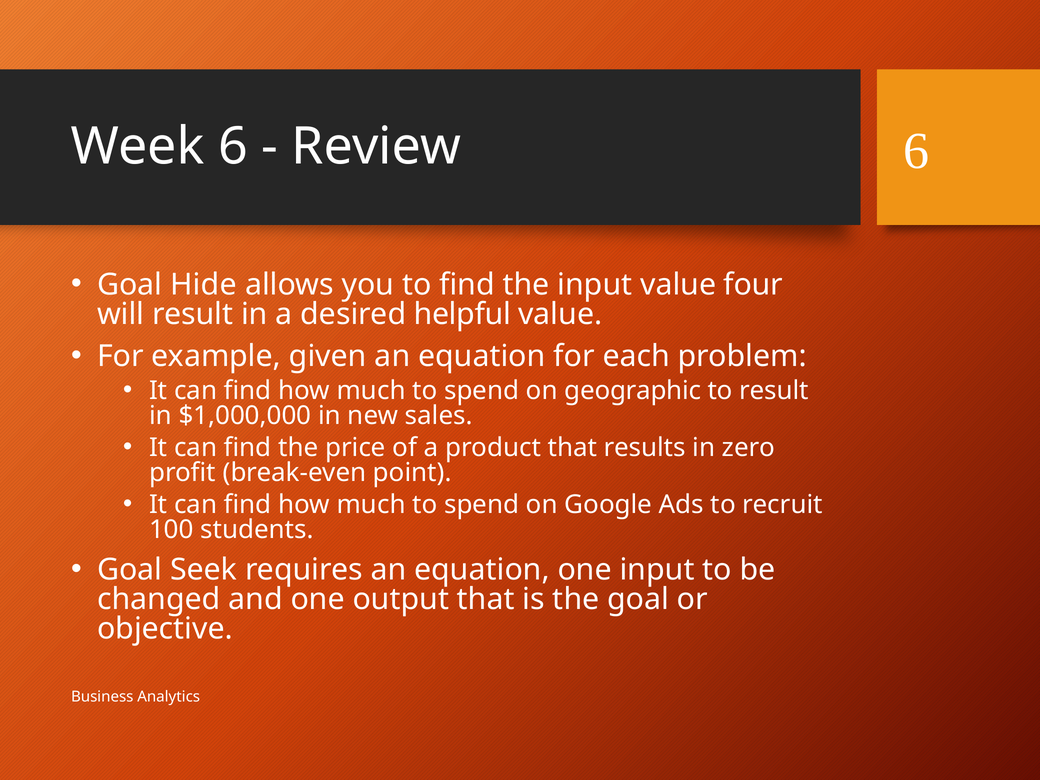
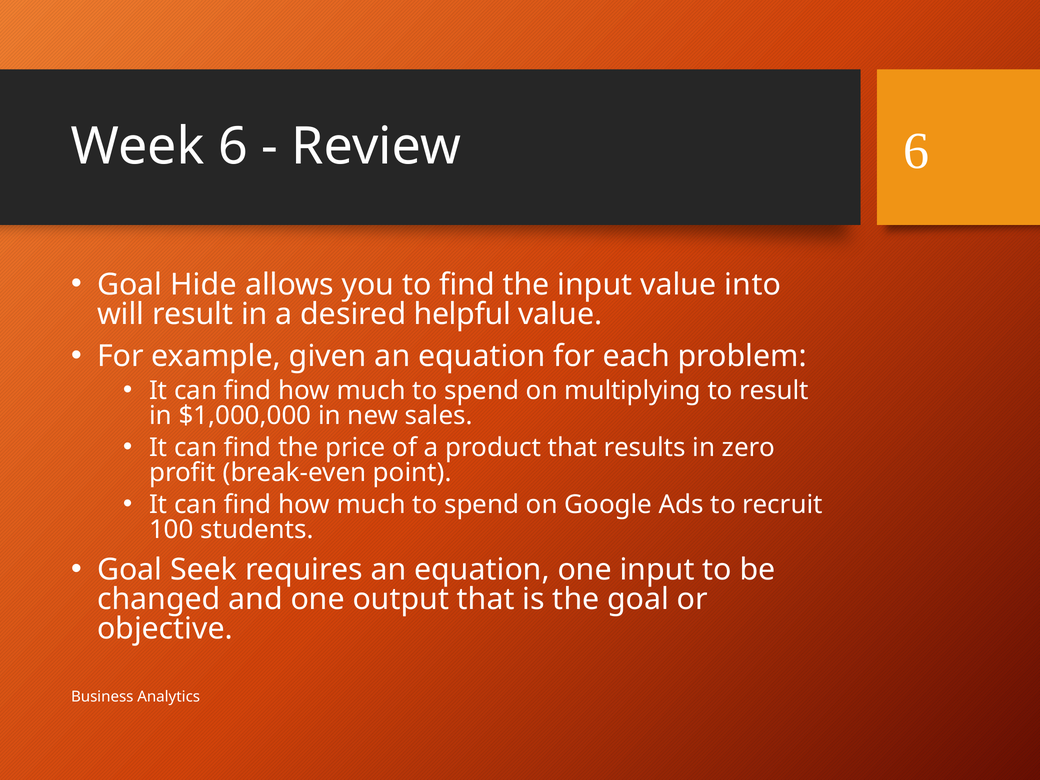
four: four -> into (753, 285)
geographic: geographic -> multiplying (633, 391)
